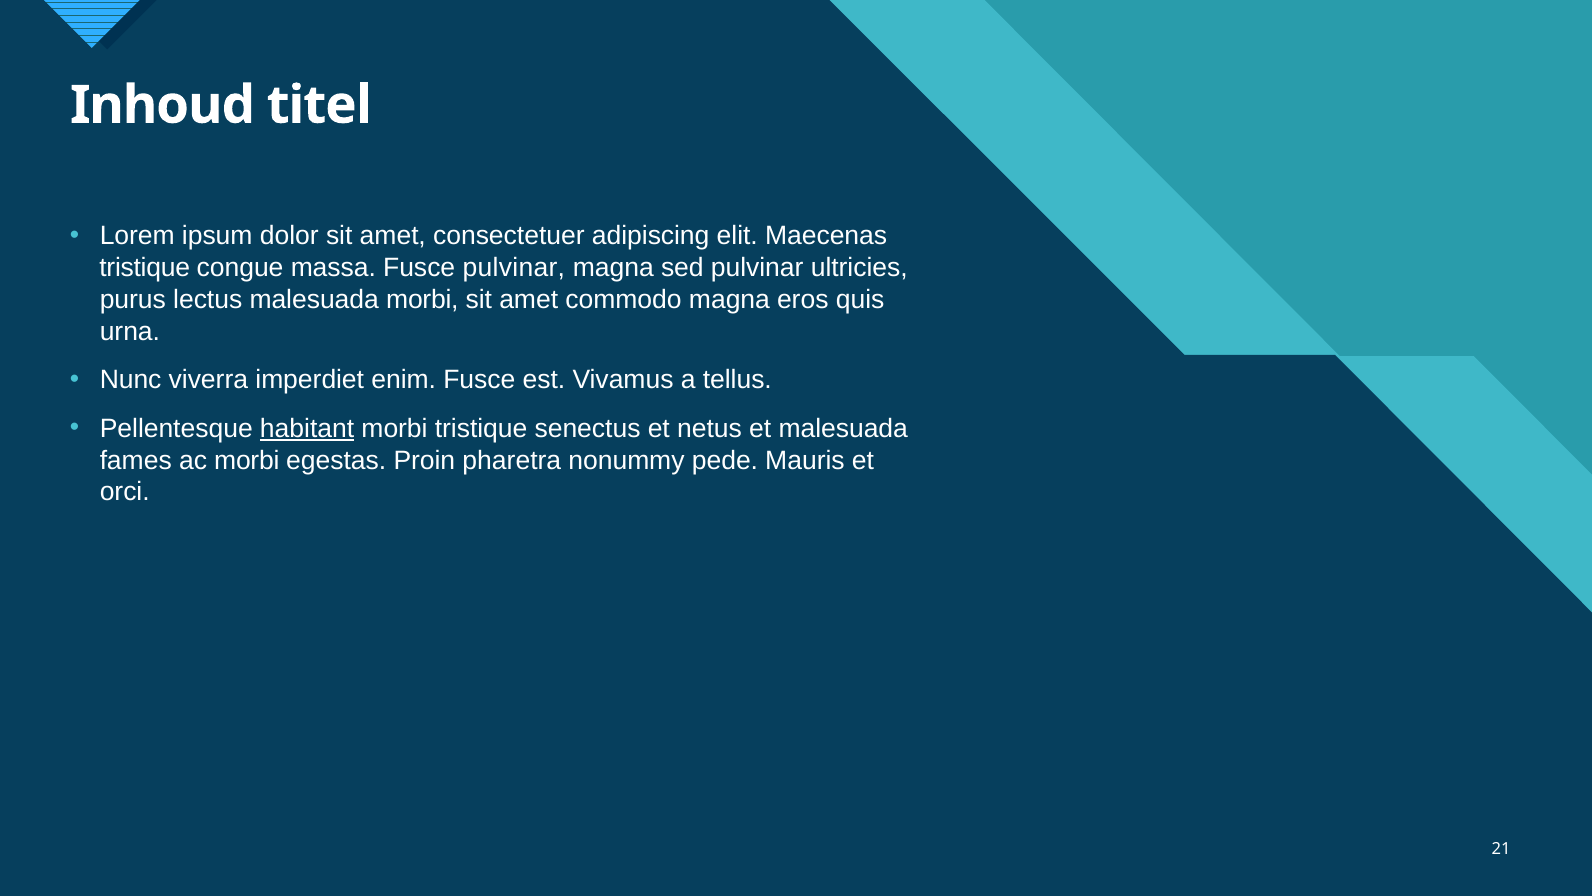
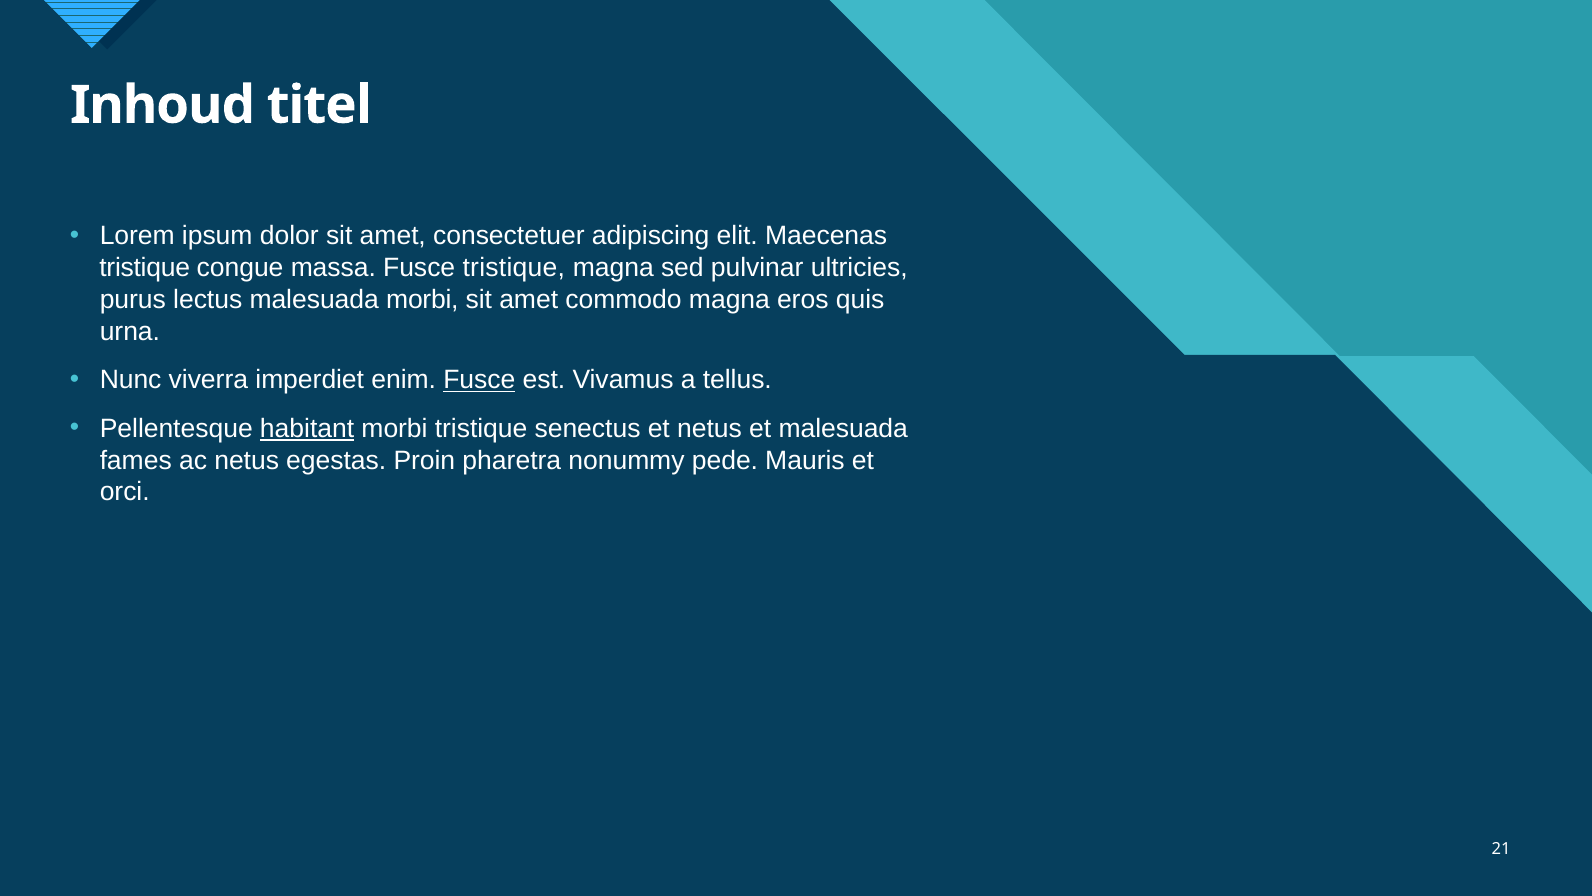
Fusce pulvinar: pulvinar -> tristique (514, 268)
Fusce underline: none -> present (479, 380)
ac morbi: morbi -> netus (247, 460)
